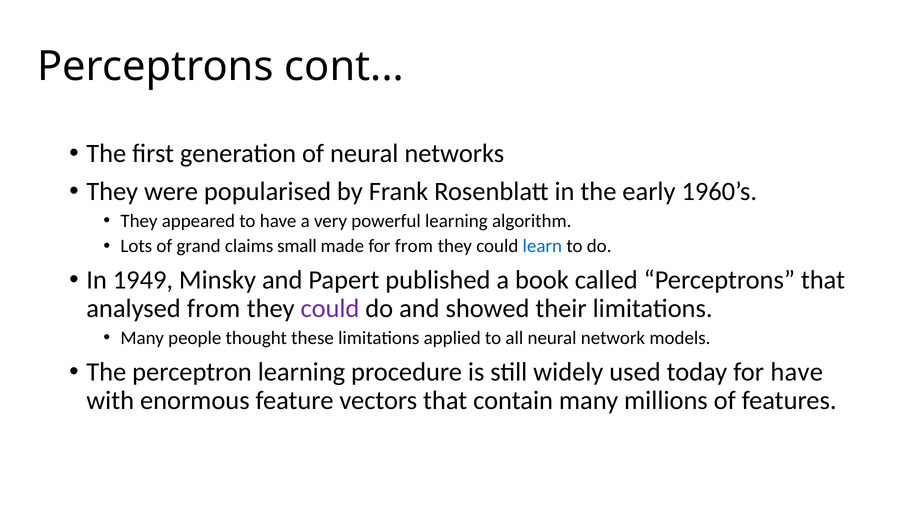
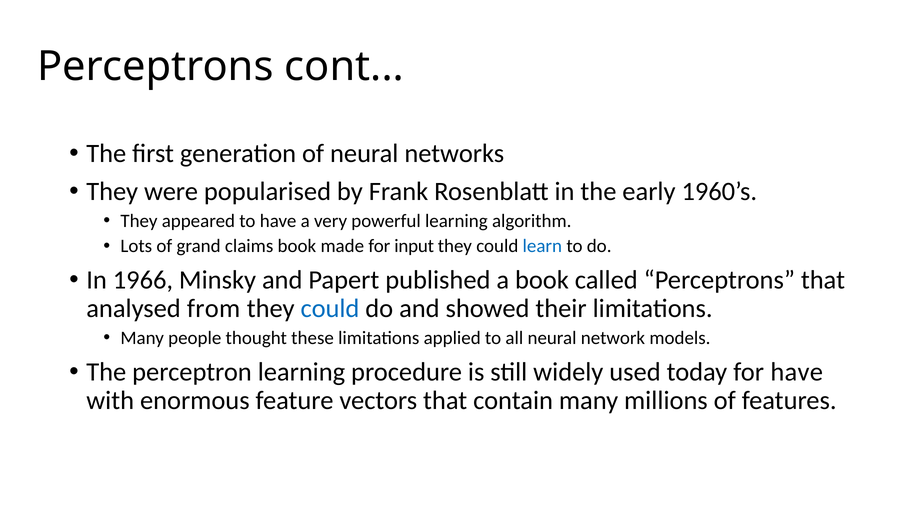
claims small: small -> book (297, 246)
for from: from -> input (414, 246)
1949: 1949 -> 1966 (143, 280)
could colour: purple -> blue (330, 309)
